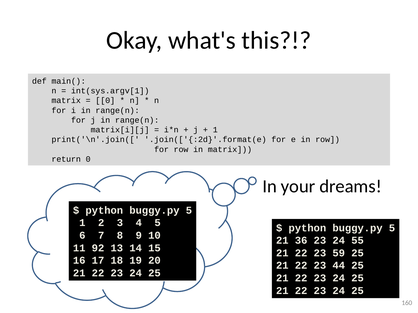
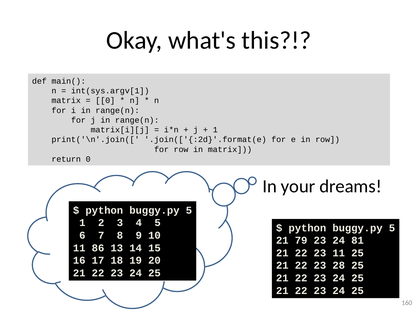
36: 36 -> 79 (301, 241)
55: 55 -> 81 (358, 241)
92: 92 -> 86 (98, 248)
23 59: 59 -> 11 (339, 253)
44: 44 -> 28 (339, 266)
